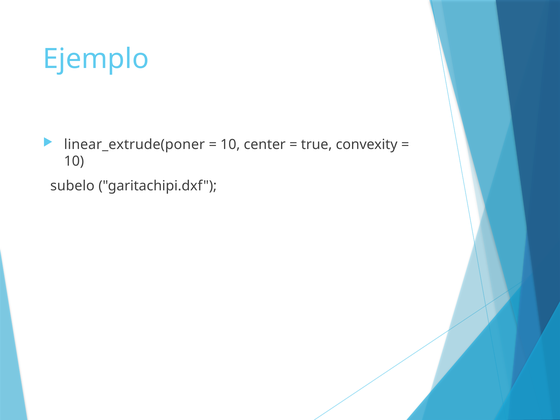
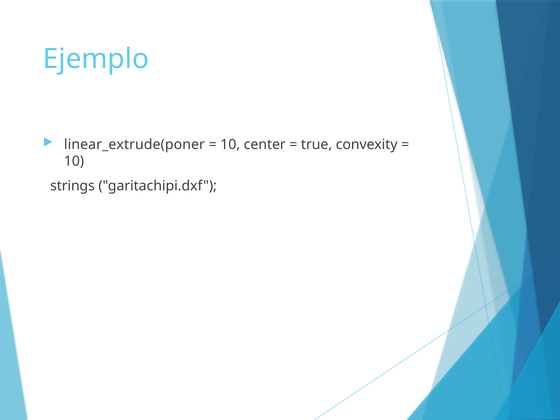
subelo: subelo -> strings (73, 186)
